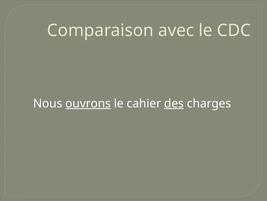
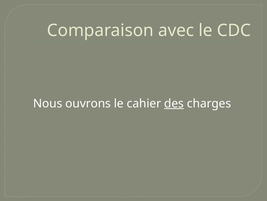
ouvrons underline: present -> none (88, 103)
